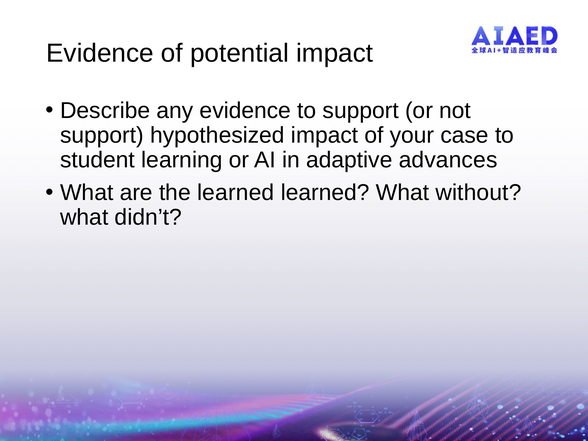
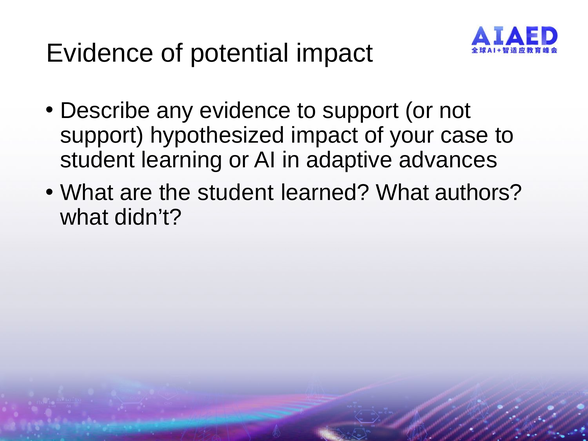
the learned: learned -> student (236, 193)
without: without -> authors (479, 193)
